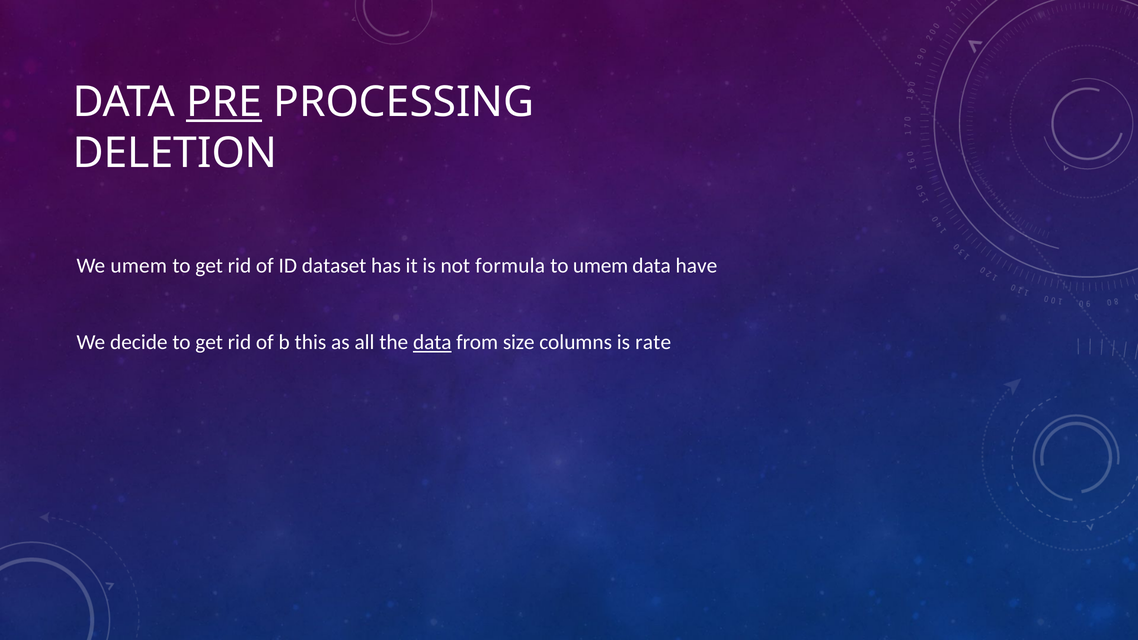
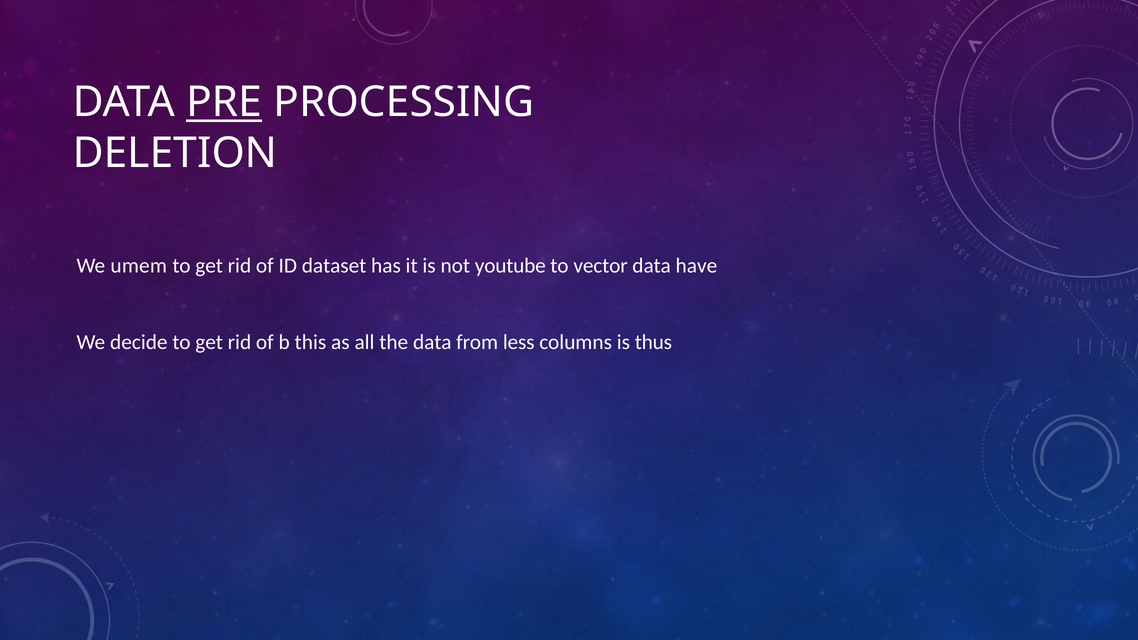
formula: formula -> youtube (510, 266)
to umem: umem -> vector (601, 266)
data underline: present -> none (432, 343)
size: size -> less (519, 343)
rate: rate -> thus (653, 343)
